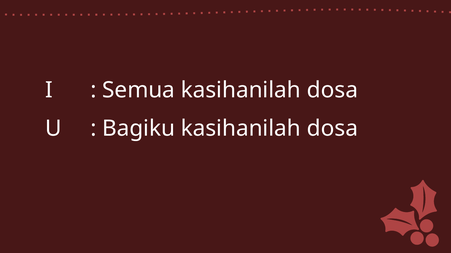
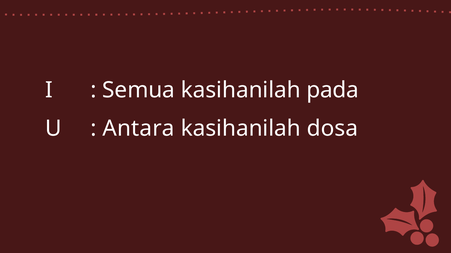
dosa: dosa -> pada (333, 90)
Bagiku: Bagiku -> Antara (139, 129)
